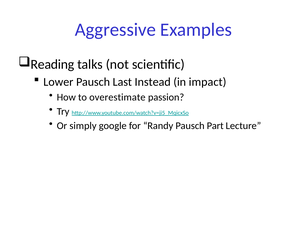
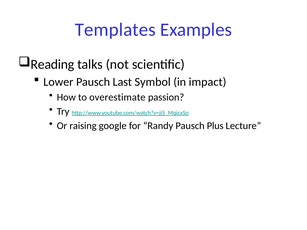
Aggressive: Aggressive -> Templates (115, 30)
Instead: Instead -> Symbol (153, 82)
simply: simply -> raising (83, 126)
Part: Part -> Plus (215, 126)
